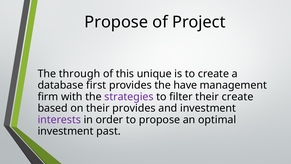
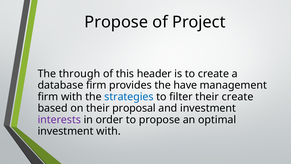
unique: unique -> header (154, 74)
database first: first -> firm (96, 85)
strategies colour: purple -> blue (129, 97)
their provides: provides -> proposal (134, 108)
investment past: past -> with (109, 131)
